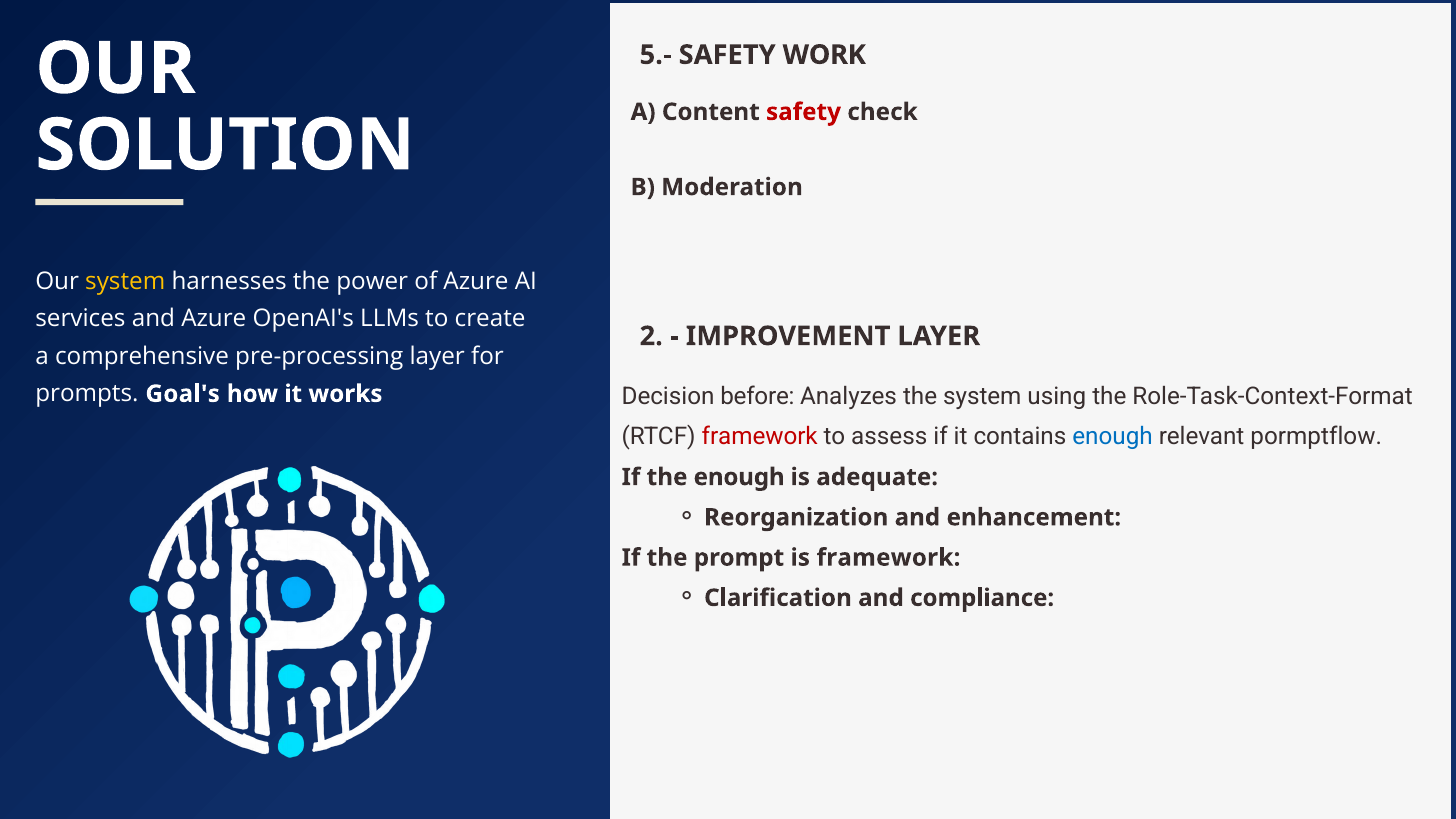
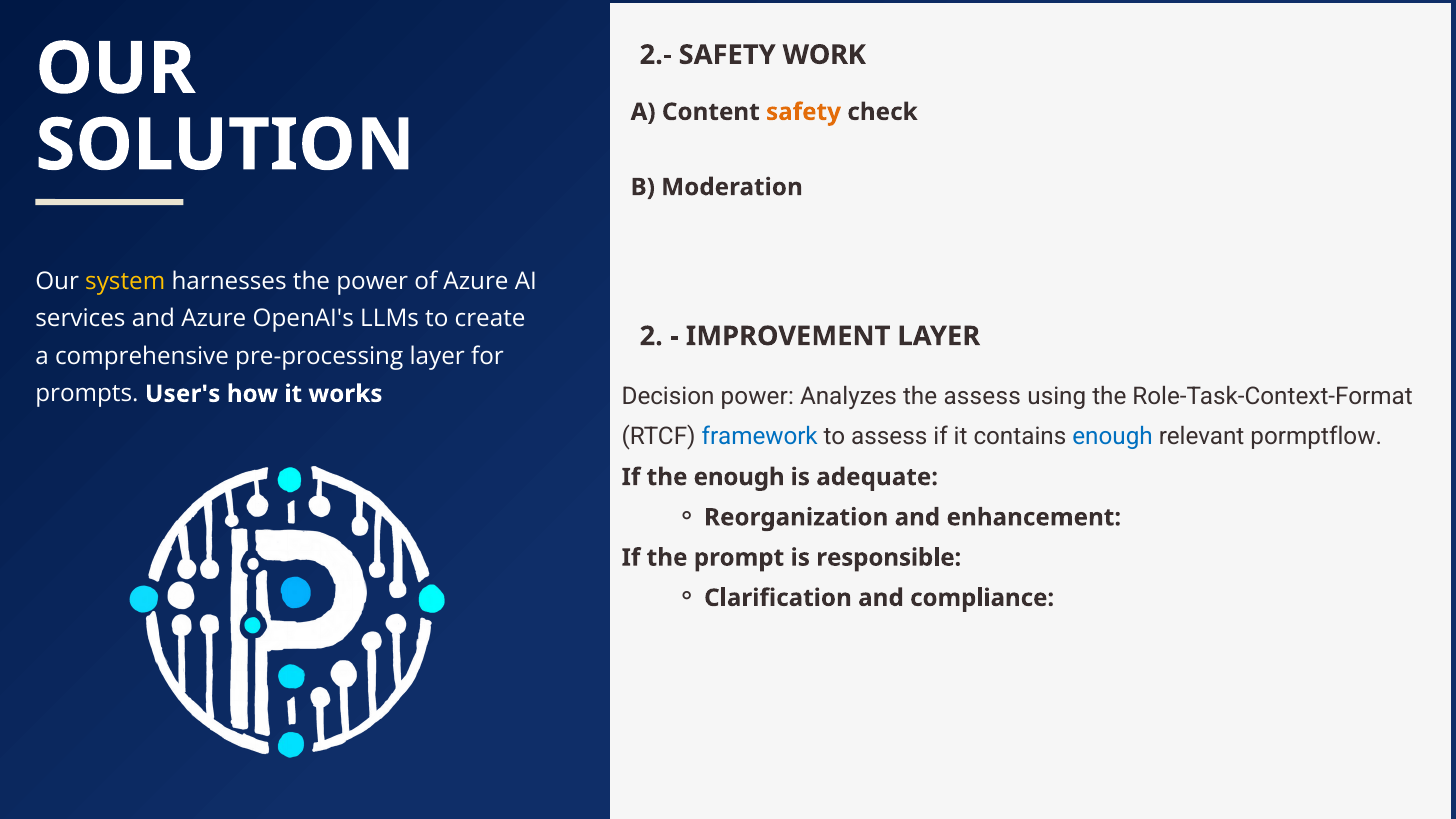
5.-: 5.- -> 2.- (656, 55)
safety colour: red -> orange (803, 112)
Goal's: Goal's -> User's (183, 394)
Decision before: before -> power (757, 397)
the system: system -> assess (982, 397)
framework colour: red -> blue (760, 437)
is framework: framework -> responsible (889, 558)
